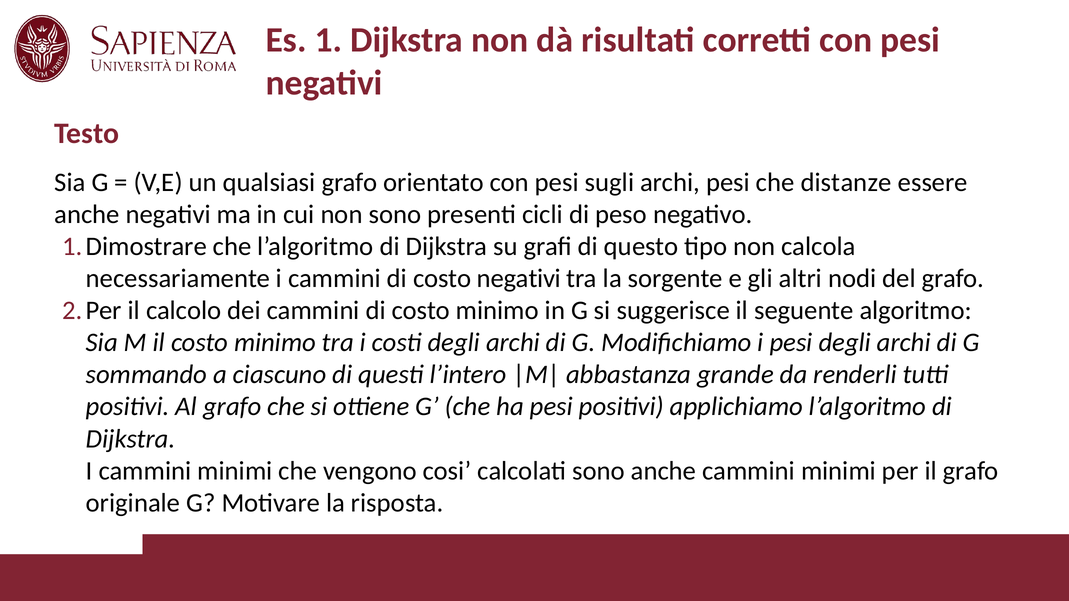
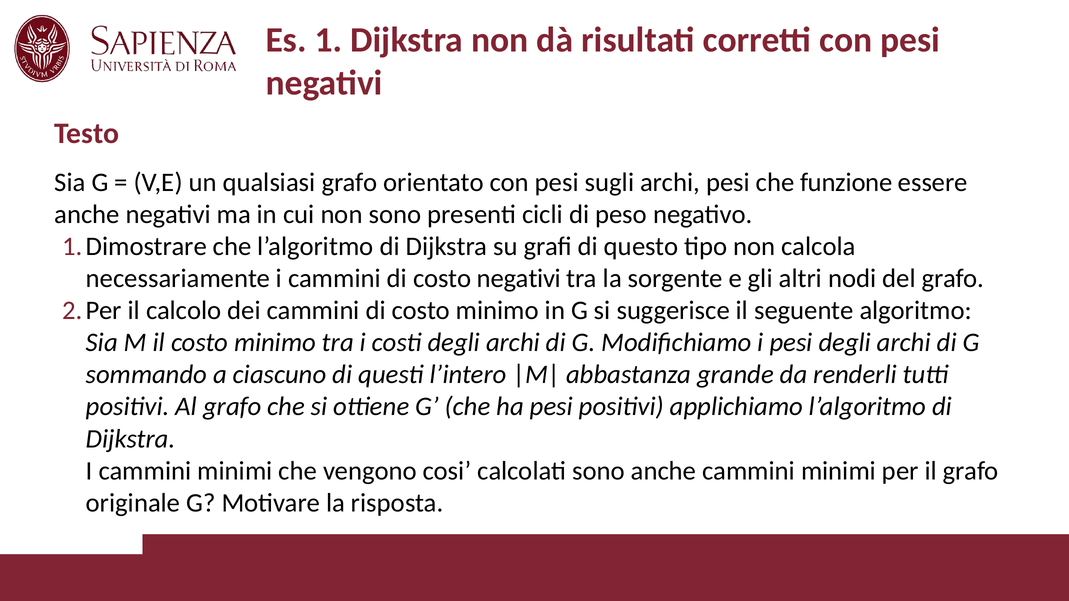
distanze: distanze -> funzione (846, 182)
